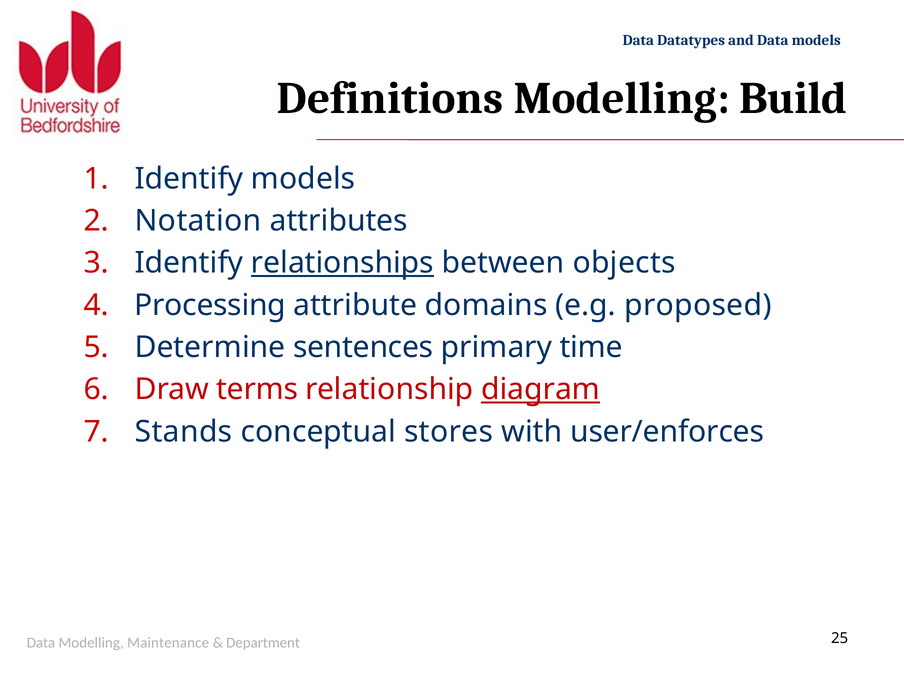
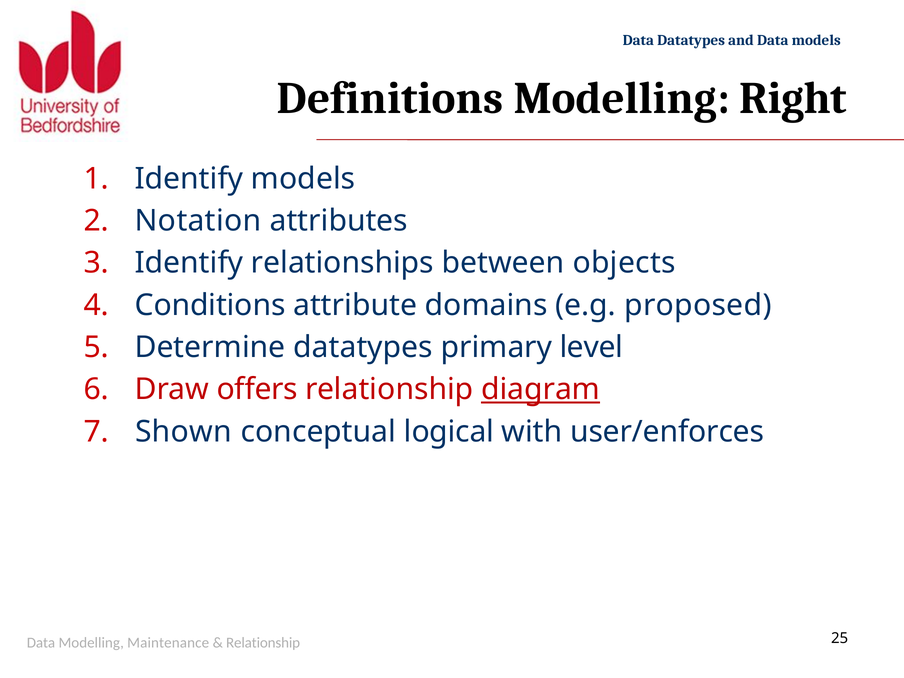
Build: Build -> Right (793, 98)
relationships underline: present -> none (342, 263)
Processing: Processing -> Conditions (210, 305)
Determine sentences: sentences -> datatypes (363, 347)
time: time -> level (591, 347)
terms: terms -> offers (257, 389)
Stands: Stands -> Shown (184, 432)
stores: stores -> logical (449, 432)
Department: Department -> Relationship (263, 643)
